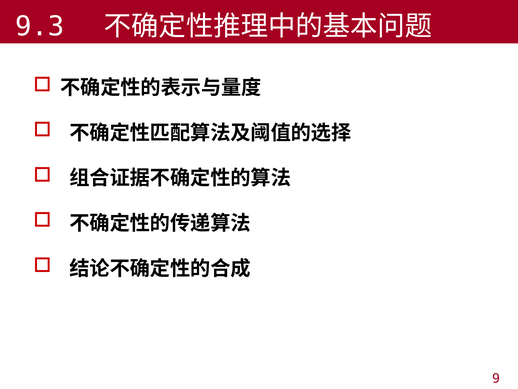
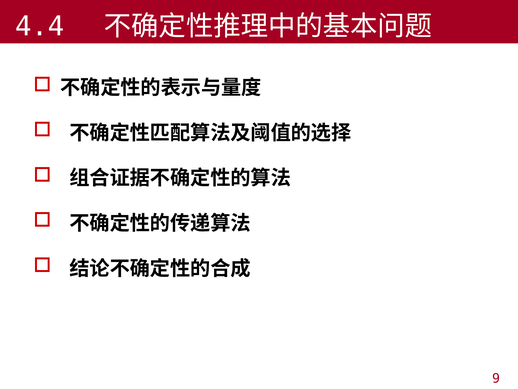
9.3: 9.3 -> 4.4 (40, 26)
